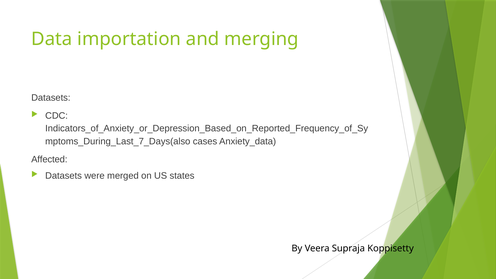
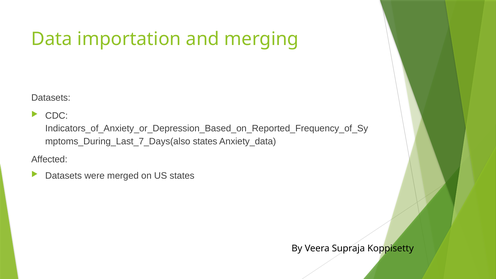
cases: cases -> states (205, 141)
